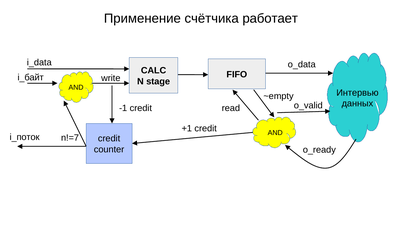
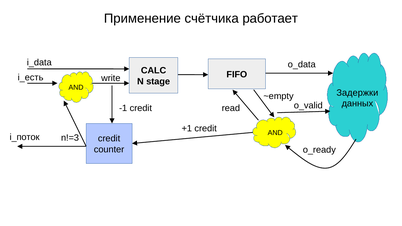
i_байт: i_байт -> i_есть (31, 77)
Интервью: Интервью -> Задержки (357, 93)
n!=7: n!=7 -> n!=3 (70, 138)
